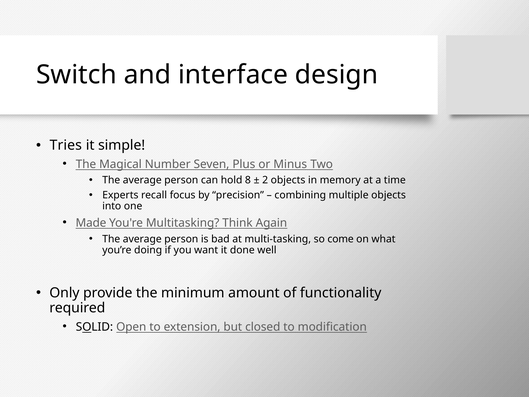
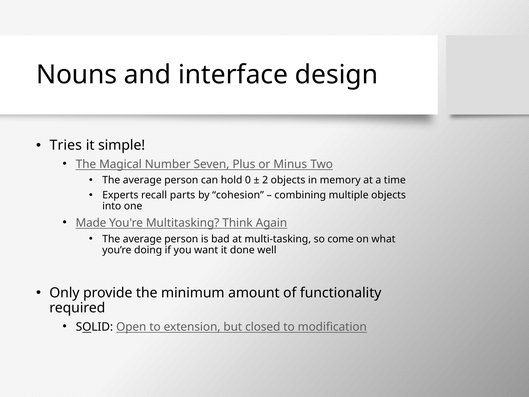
Switch: Switch -> Nouns (77, 75)
8: 8 -> 0 (248, 180)
focus: focus -> parts (183, 195)
precision: precision -> cohesion (238, 195)
